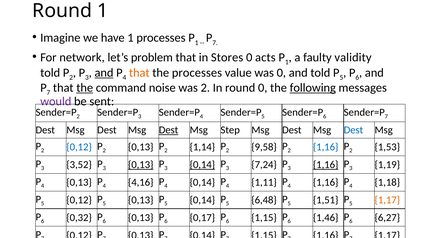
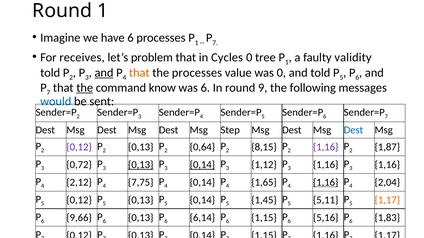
have 1: 1 -> 6 (131, 38)
network: network -> receives (82, 58)
Stores: Stores -> Cycles (227, 58)
acts: acts -> tree (265, 58)
noise: noise -> know (162, 88)
was 2: 2 -> 6 (205, 88)
round 0: 0 -> 9 (263, 88)
following underline: present -> none (313, 88)
would colour: purple -> blue (56, 102)
Dest underline: present -> none (169, 130)
0,12 colour: blue -> purple (79, 147)
1,14: 1,14 -> 0,64 (202, 147)
9,58: 9,58 -> 8,15 (264, 147)
1,16 colour: blue -> purple (326, 147)
1,53: 1,53 -> 1,87 (387, 147)
3,52: 3,52 -> 0,72 (79, 165)
7,24: 7,24 -> 1,12 (264, 165)
1,16 underline: present -> none (326, 165)
1,19: 1,19 -> 1,16 (387, 165)
0,13: 0,13 -> 2,12 (79, 183)
4,16: 4,16 -> 7,75 (141, 183)
1,11: 1,11 -> 1,65 (264, 183)
1,16 underline: none -> present (326, 183)
1,18: 1,18 -> 2,04 (387, 183)
6,48: 6,48 -> 1,45 (264, 200)
1,51: 1,51 -> 5,11 (326, 200)
0,32: 0,32 -> 9,66 (79, 218)
0,17: 0,17 -> 6,14 (202, 218)
1,46: 1,46 -> 5,16 (326, 218)
6,27: 6,27 -> 1,83 (387, 218)
